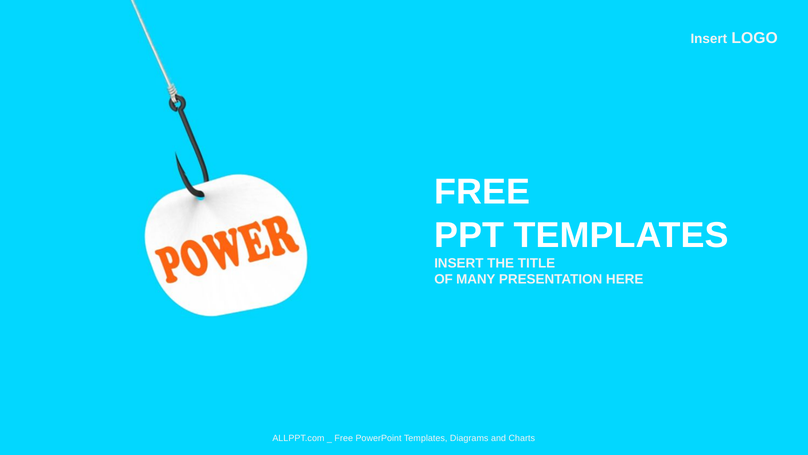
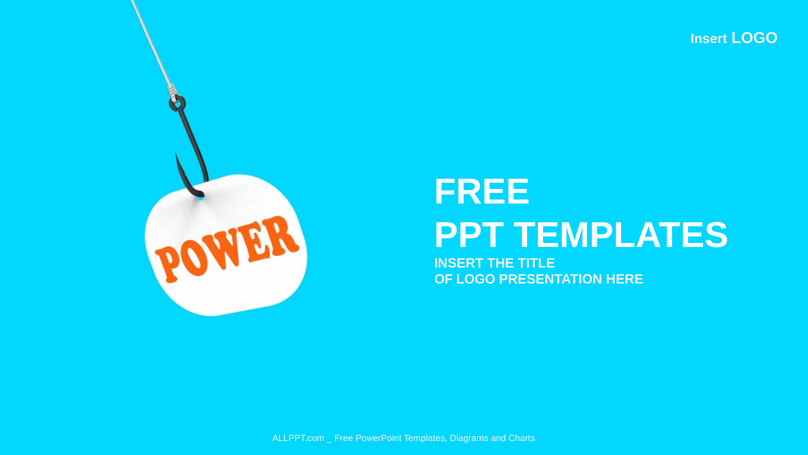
OF MANY: MANY -> LOGO (476, 279)
